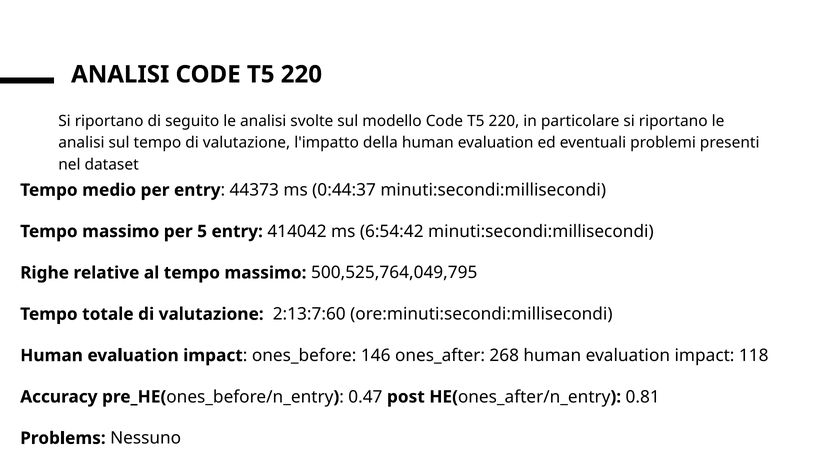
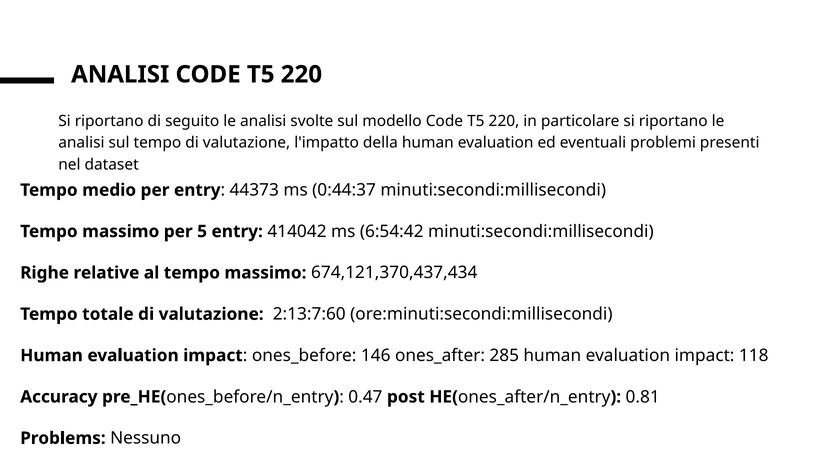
500,525,764,049,795: 500,525,764,049,795 -> 674,121,370,437,434 (394, 273)
268: 268 -> 285 (504, 355)
